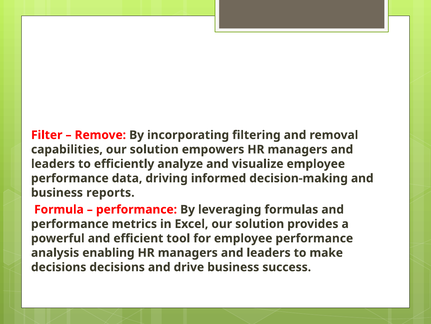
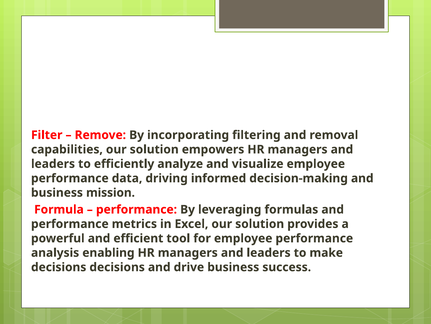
reports: reports -> mission (111, 192)
